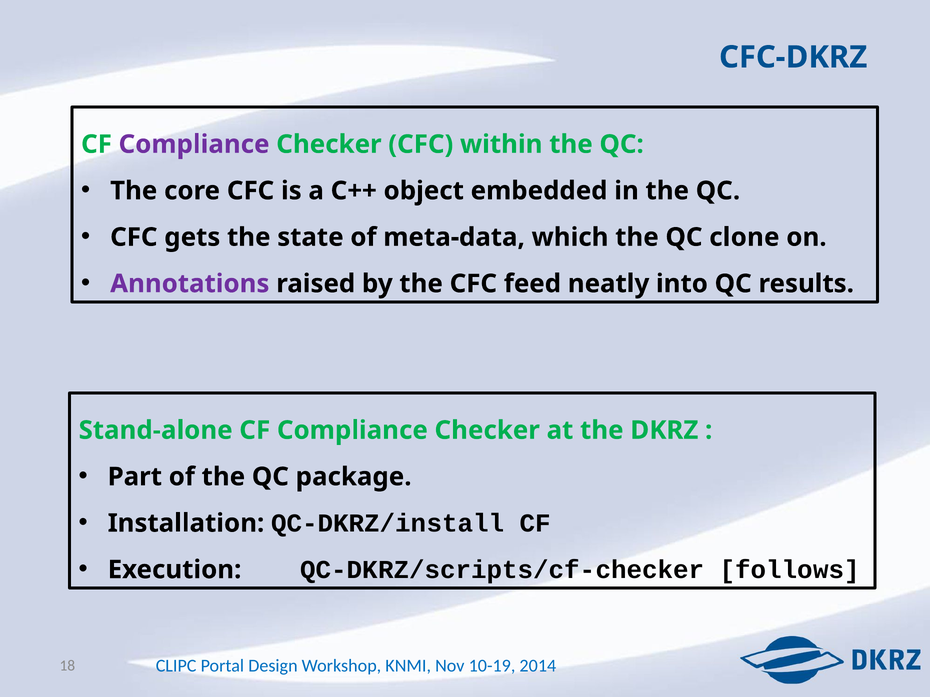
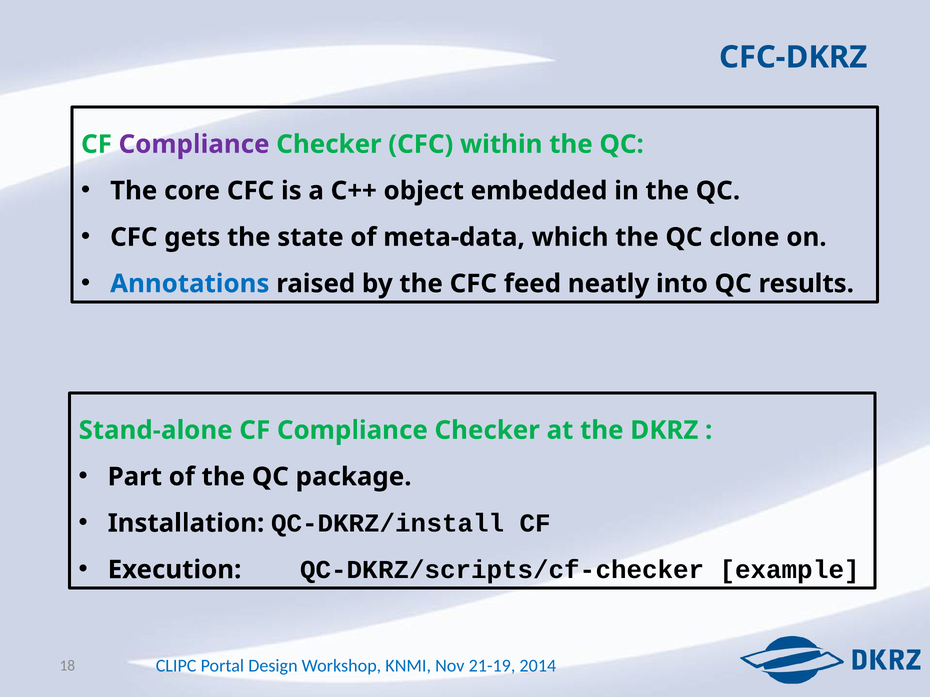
Annotations colour: purple -> blue (190, 284)
follows: follows -> example (790, 570)
10-19: 10-19 -> 21-19 (492, 666)
